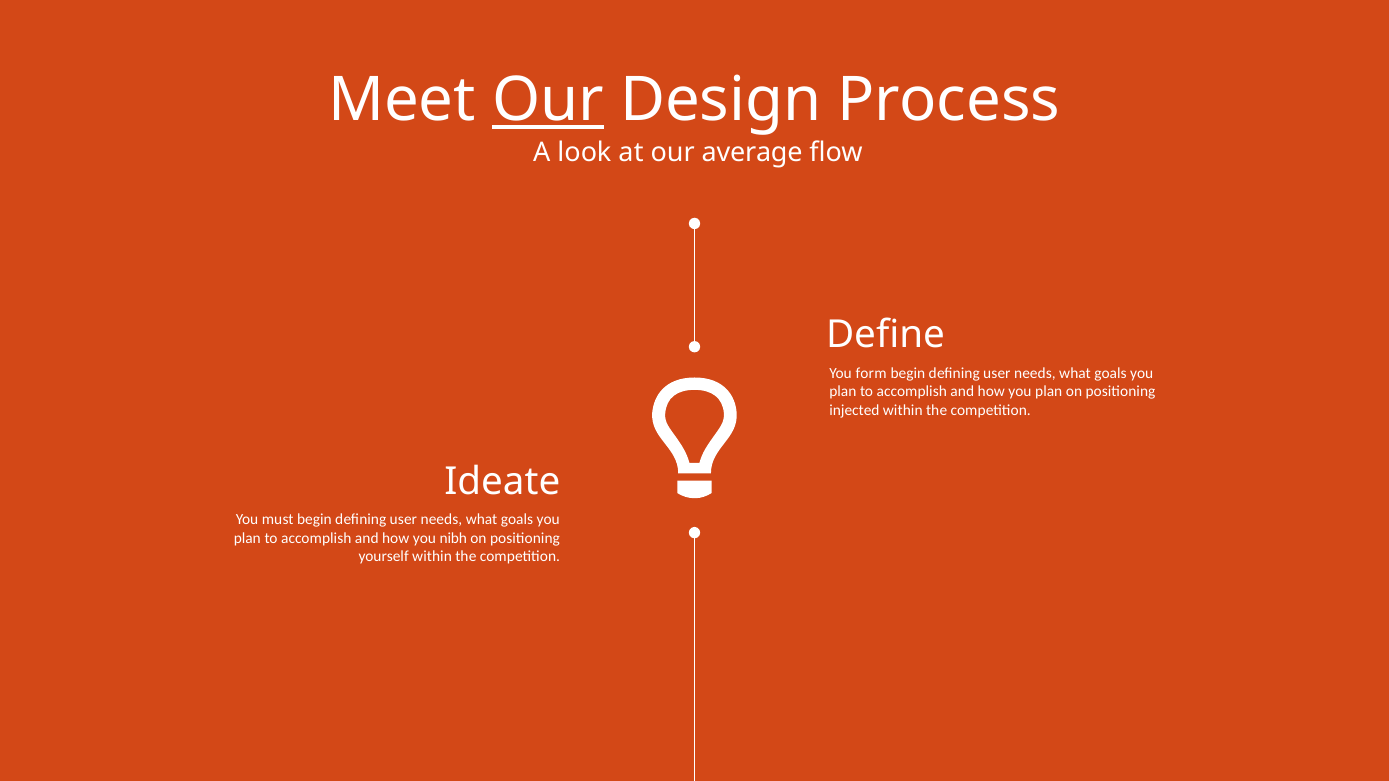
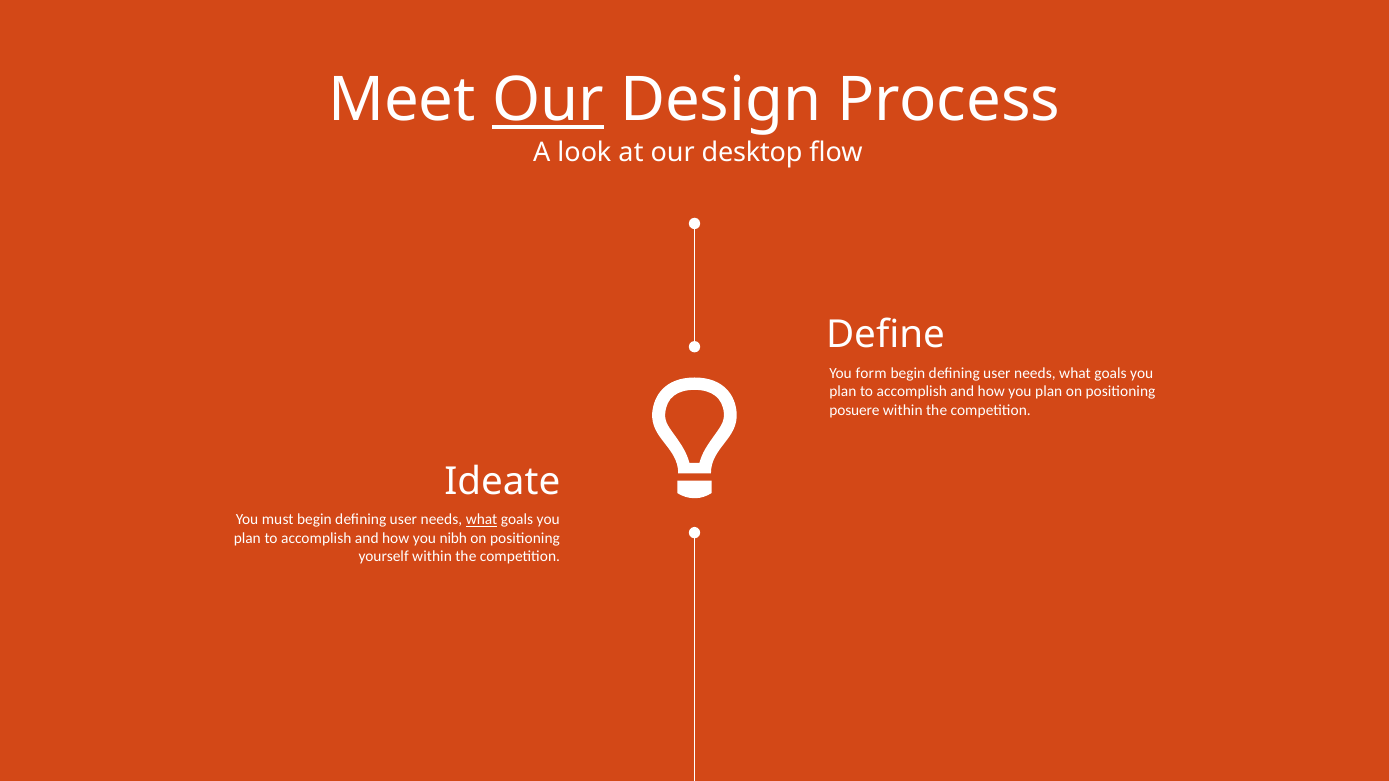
average: average -> desktop (752, 153)
injected: injected -> posuere (854, 410)
what underline: none -> present (482, 520)
